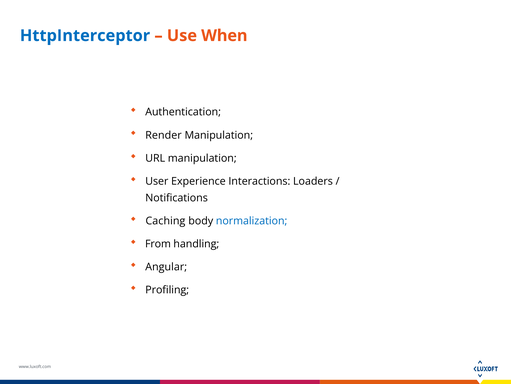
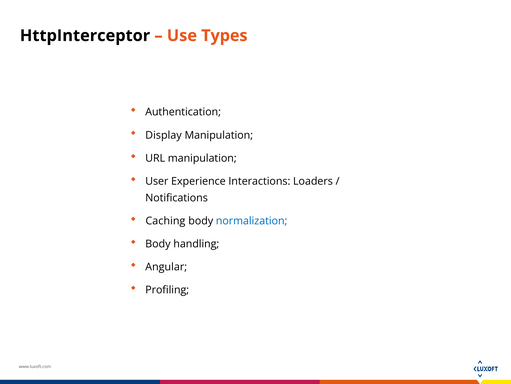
HttpInterceptor colour: blue -> black (85, 36)
When: When -> Types (224, 36)
Render: Render -> Display (163, 135)
From: From -> Body (158, 243)
